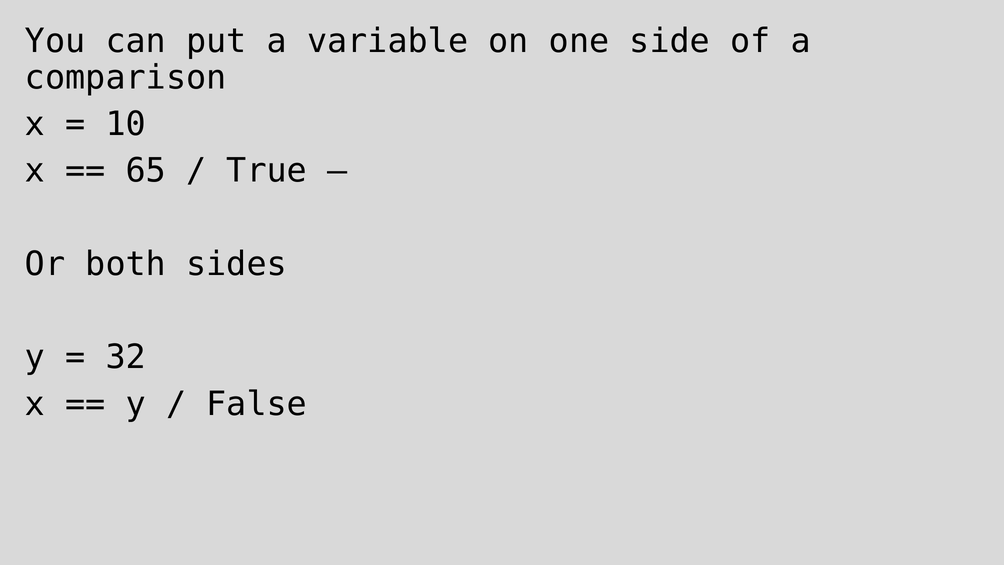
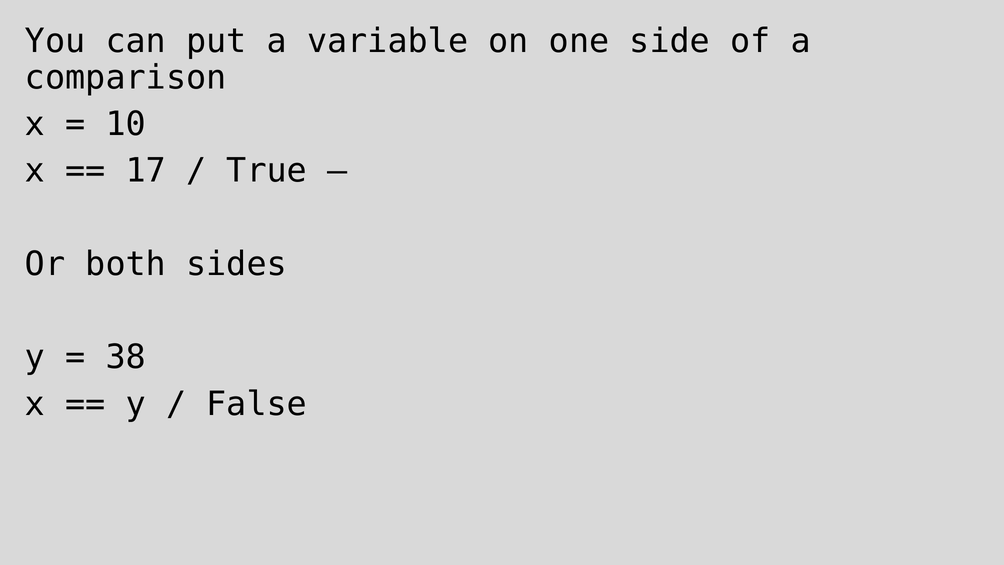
65: 65 -> 17 (146, 171)
32: 32 -> 38 (126, 357)
